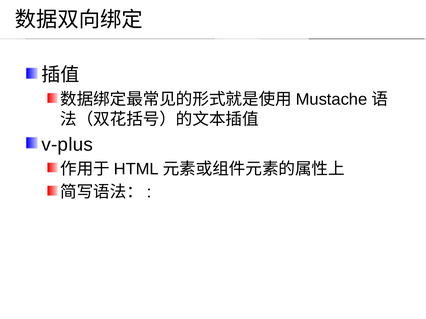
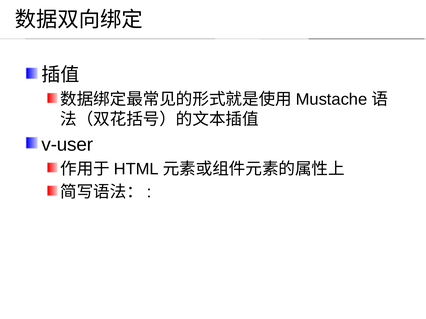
v-plus: v-plus -> v-user (67, 145)
